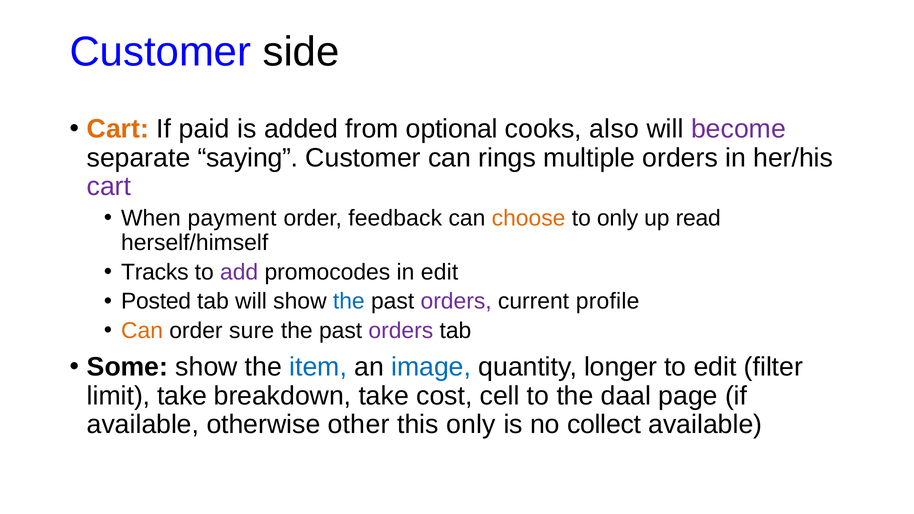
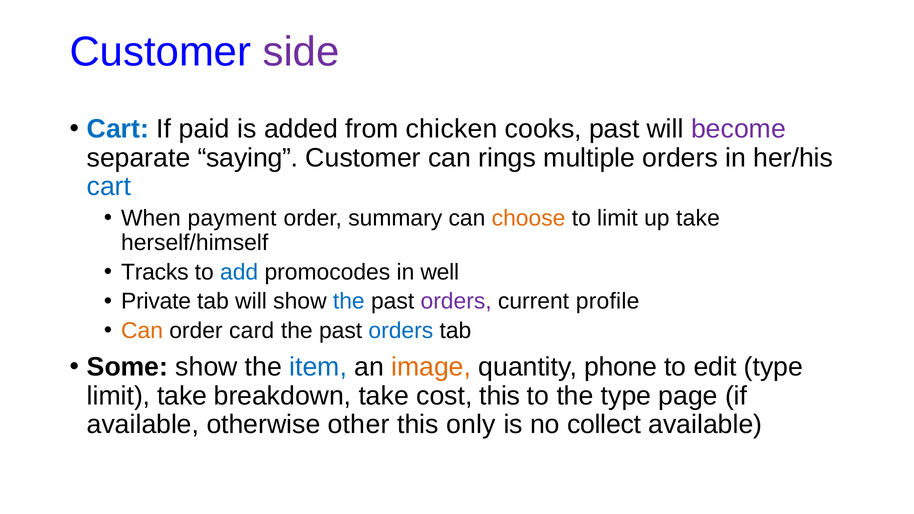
side colour: black -> purple (301, 52)
Cart colour: orange -> blue (118, 129)
optional: optional -> chicken (452, 129)
cooks also: also -> past (614, 129)
cart colour: purple -> blue (109, 187)
feedback: feedback -> summary (395, 218)
to only: only -> limit (617, 218)
up read: read -> take (698, 218)
add colour: purple -> blue (239, 272)
in edit: edit -> well (440, 272)
Posted: Posted -> Private (156, 302)
sure: sure -> card (252, 331)
orders colour: purple -> blue (401, 331)
image colour: blue -> orange (431, 367)
longer: longer -> phone (621, 367)
edit filter: filter -> type (773, 367)
cost cell: cell -> this (500, 396)
the daal: daal -> type (626, 396)
